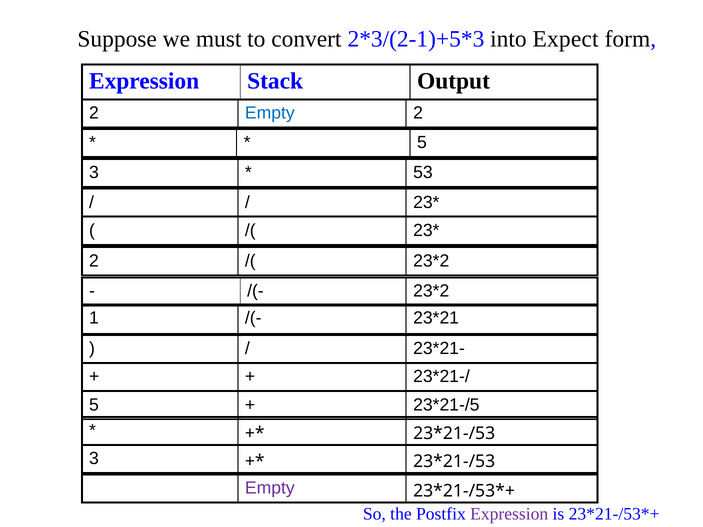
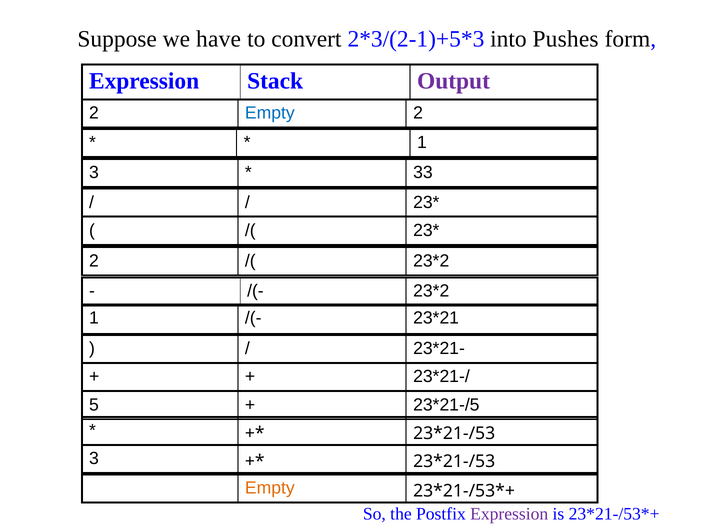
must: must -> have (219, 39)
Expect: Expect -> Pushes (566, 39)
Output colour: black -> purple (454, 81)
5: 5 -> 1 (422, 143)
53: 53 -> 33 (423, 173)
Empty colour: purple -> orange (270, 488)
